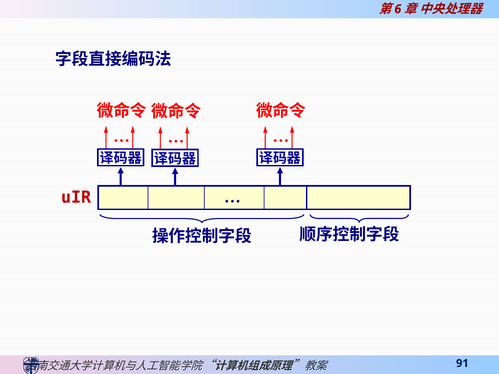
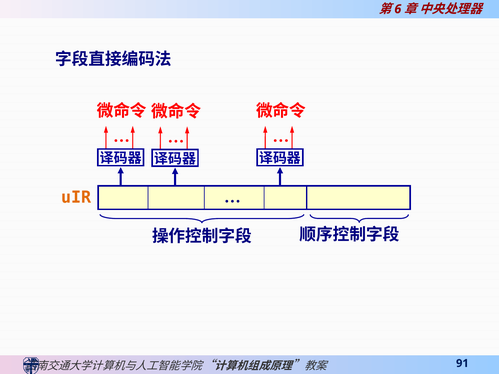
uIR colour: red -> orange (76, 198)
